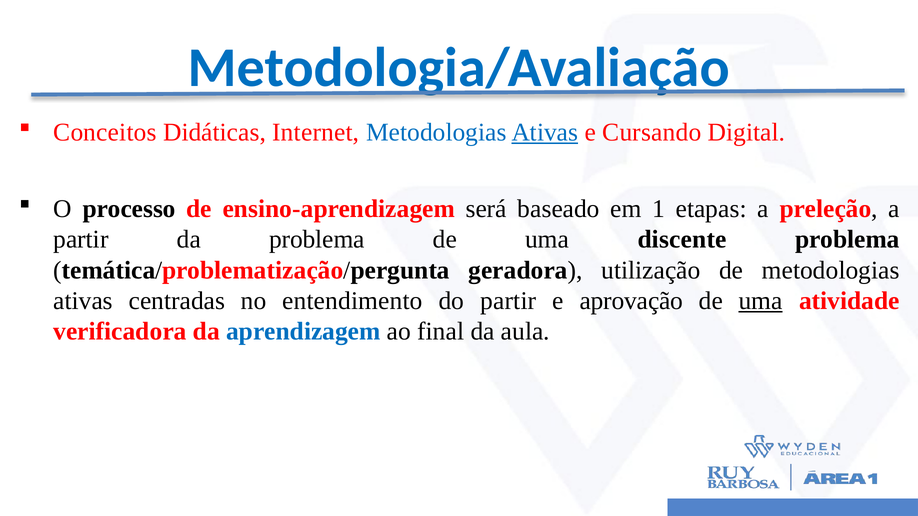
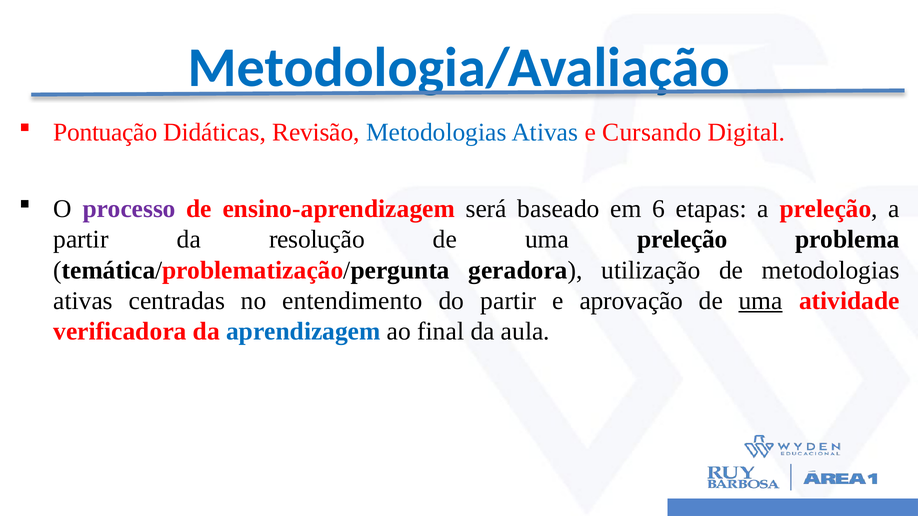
Conceitos: Conceitos -> Pontuação (105, 133)
Internet: Internet -> Revisão (316, 133)
Ativas underline: present -> none (545, 133)
processo colour: black -> purple (129, 209)
1: 1 -> 6 (659, 209)
da problema: problema -> resolução (317, 240)
uma discente: discente -> preleção (682, 240)
